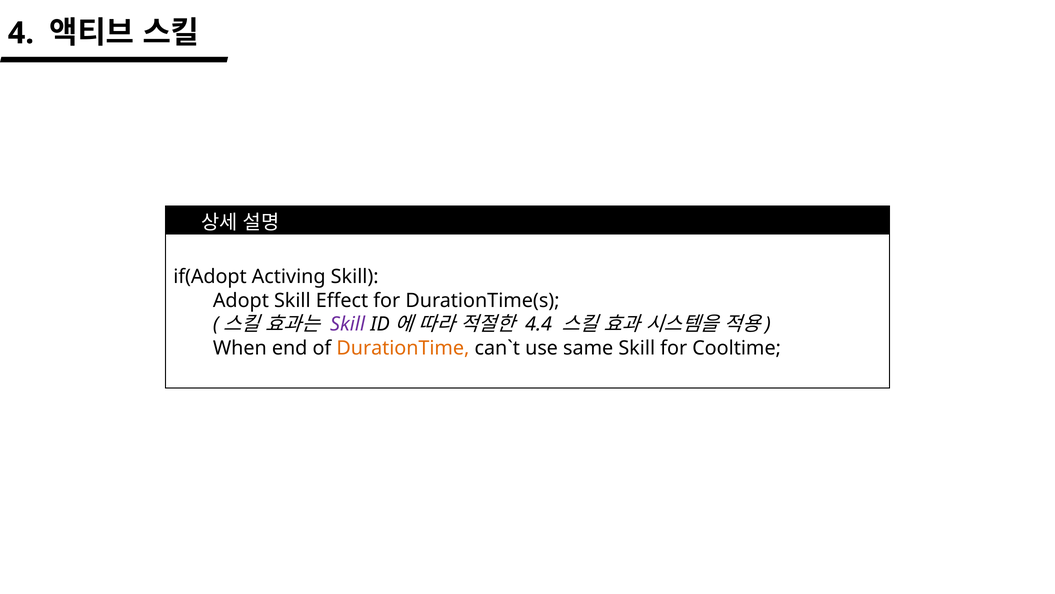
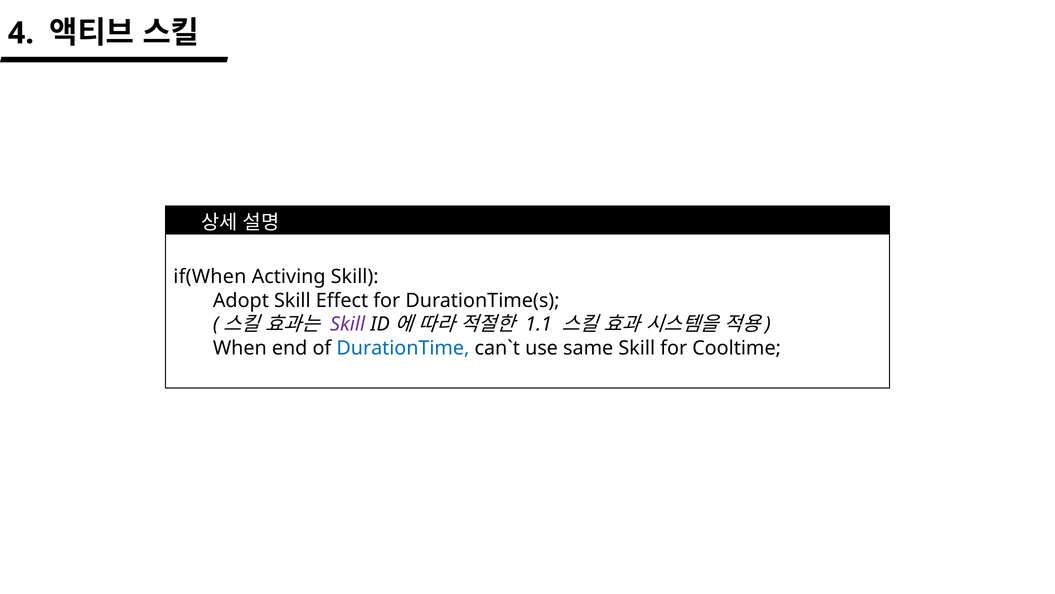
if(Adopt: if(Adopt -> if(When (210, 277)
4.4: 4.4 -> 1.1 (539, 324)
DurationTime colour: orange -> blue (403, 348)
